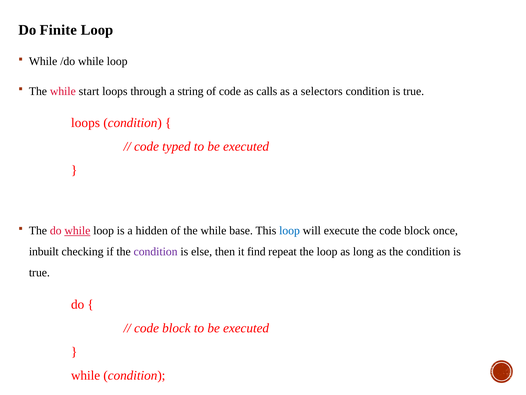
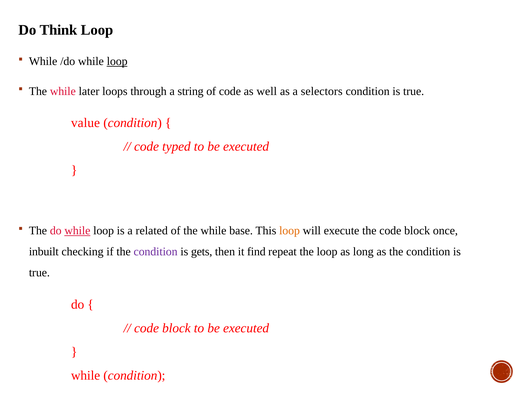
Finite: Finite -> Think (58, 30)
loop underline: none -> present (117, 61)
start: start -> later (89, 91)
calls: calls -> well (267, 91)
loops: loops -> value (86, 123)
hidden: hidden -> related (152, 230)
loop colour: blue -> orange (290, 230)
else: else -> gets (202, 251)
